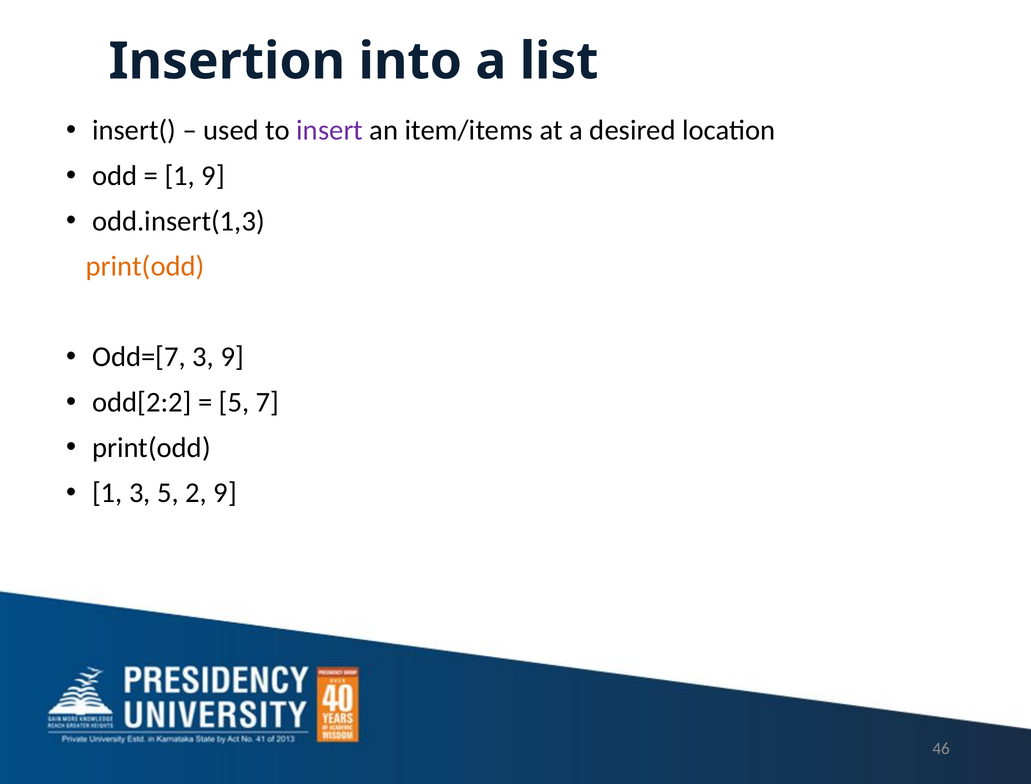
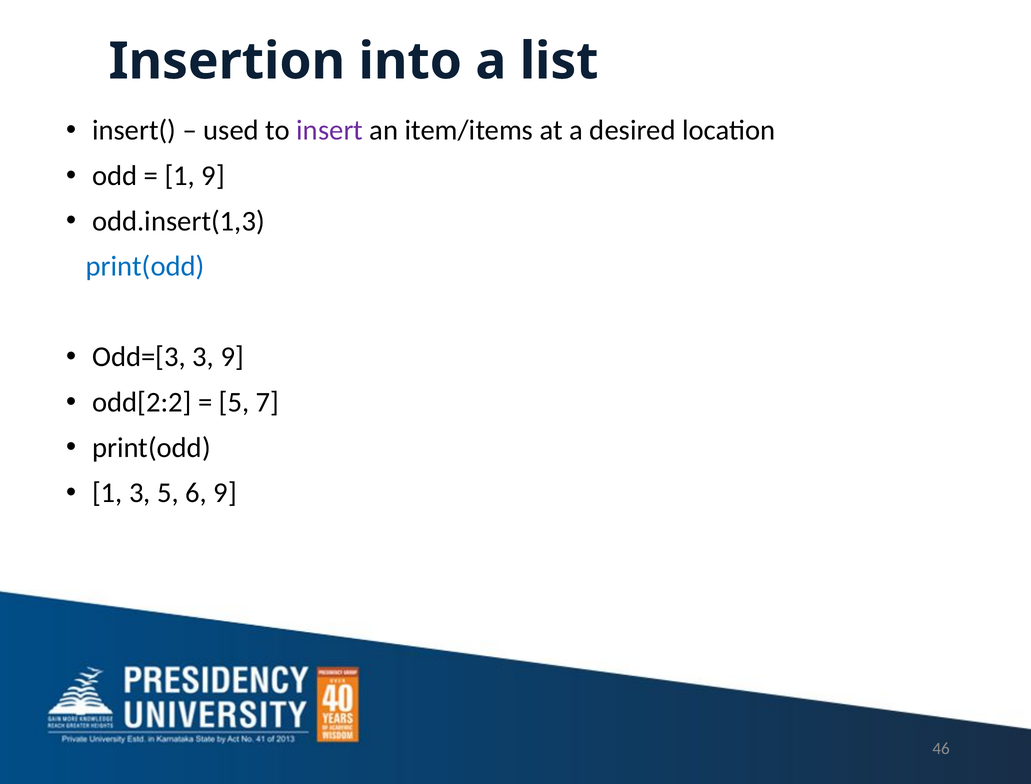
print(odd colour: orange -> blue (145, 266)
Odd=[7: Odd=[7 -> Odd=[3 (139, 357)
2: 2 -> 6 (196, 493)
